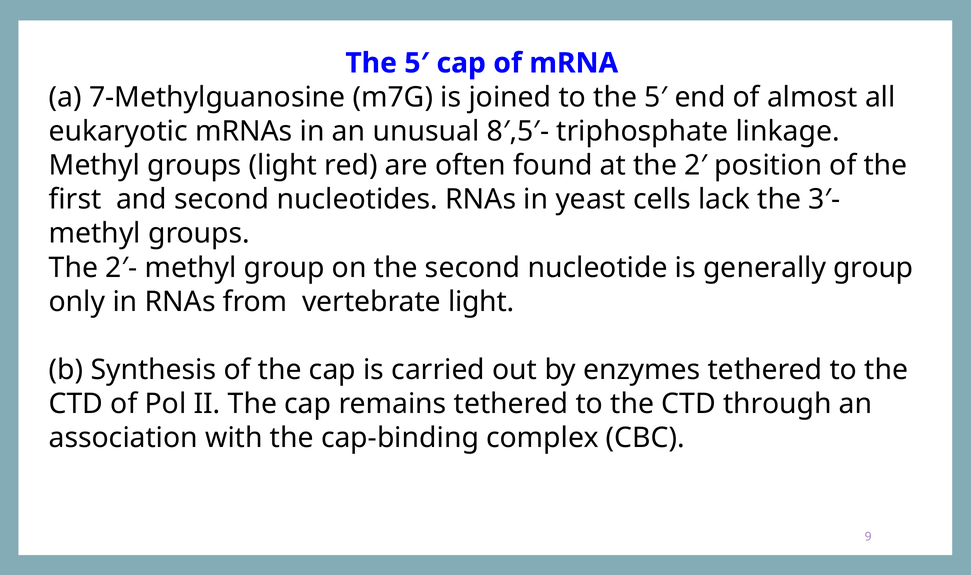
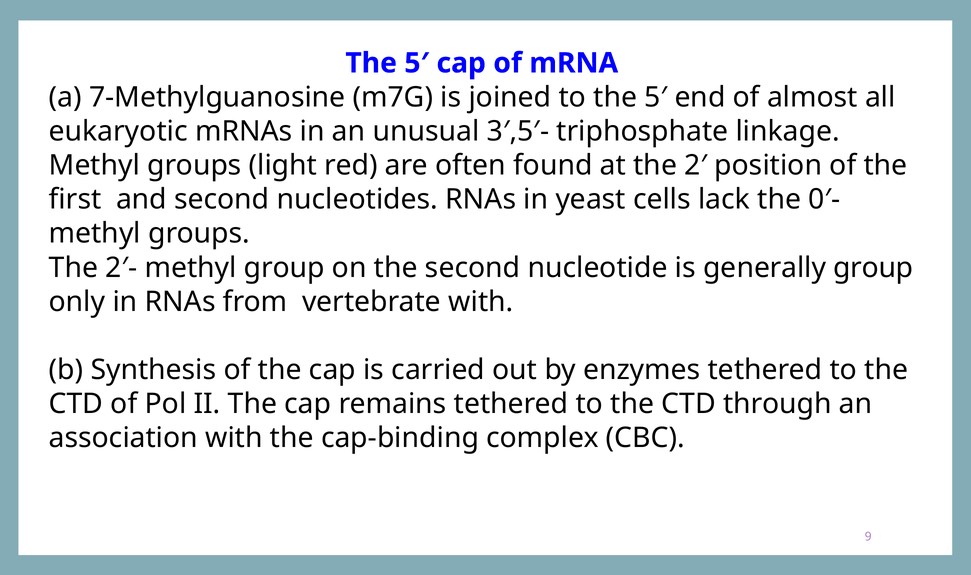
8′,5′-: 8′,5′- -> 3′,5′- (518, 131)
3′-: 3′- -> 0′- (824, 199)
vertebrate light: light -> with (481, 302)
